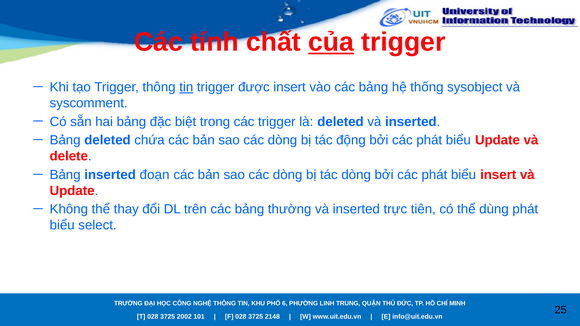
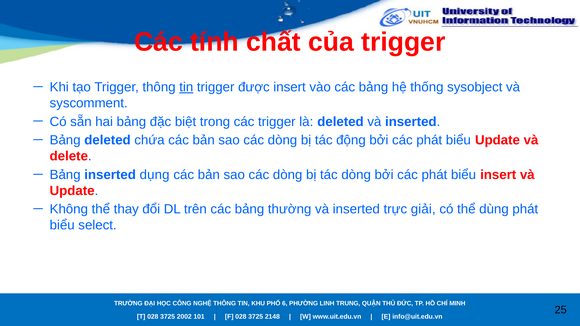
của underline: present -> none (331, 42)
đoạn: đoạn -> dụng (155, 175)
tiên: tiên -> giải (423, 209)
